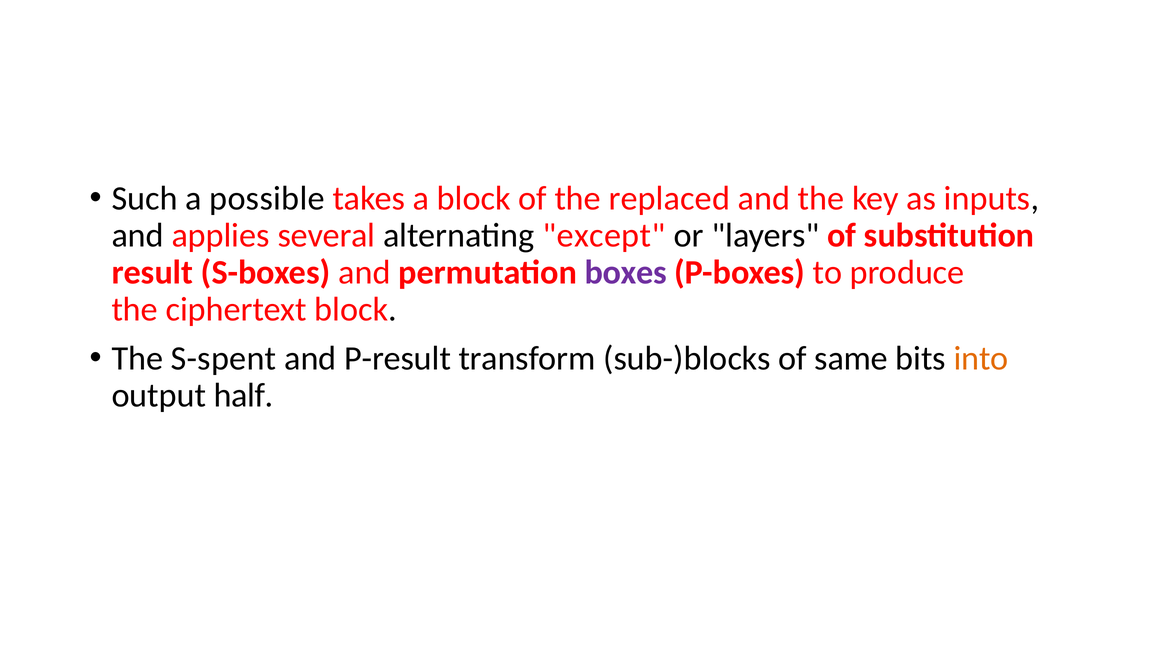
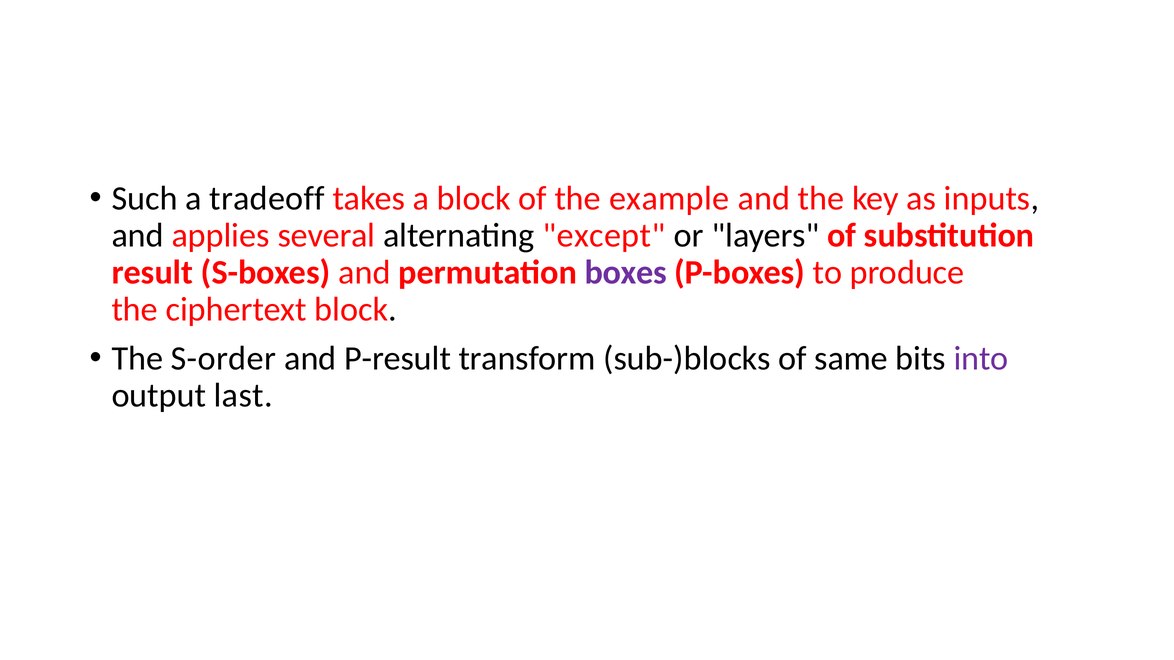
possible: possible -> tradeoff (267, 198)
replaced: replaced -> example (669, 198)
S-spent: S-spent -> S-order (223, 359)
into colour: orange -> purple (981, 359)
half: half -> last (243, 396)
